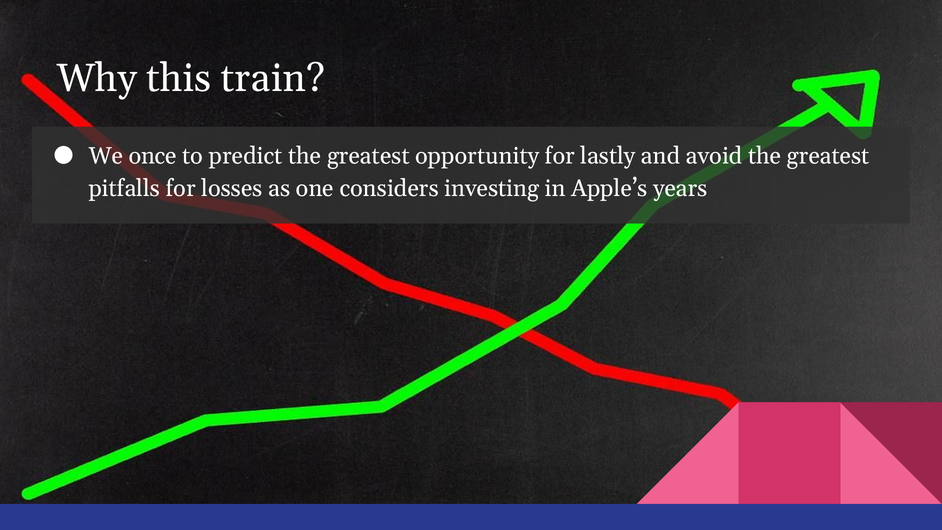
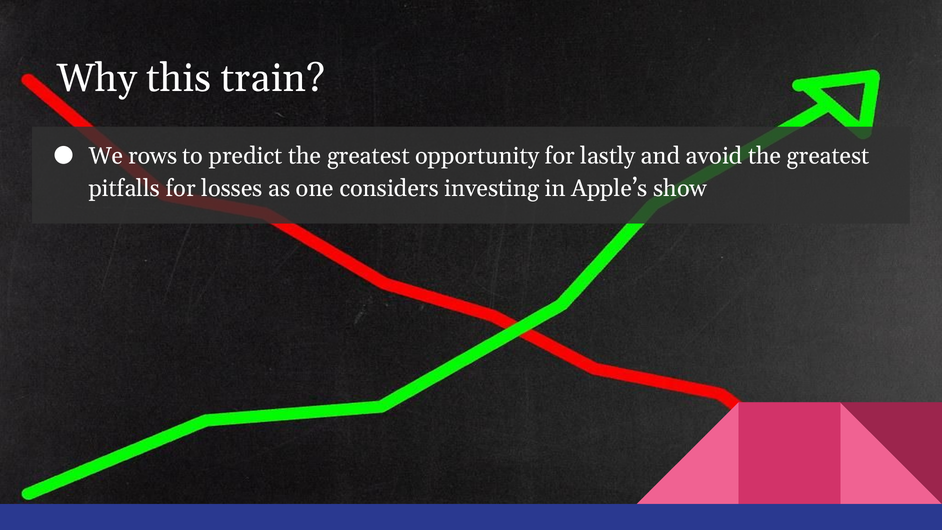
once: once -> rows (153, 156)
years: years -> show (680, 189)
